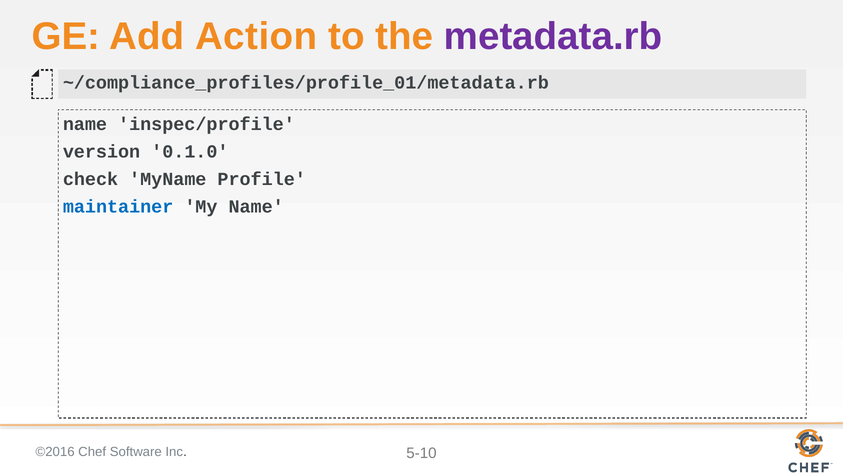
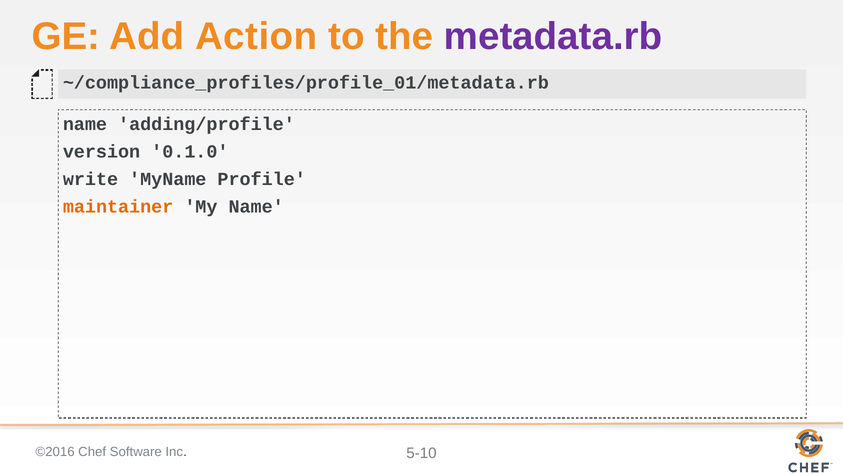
inspec/profile: inspec/profile -> adding/profile (206, 124)
check: check -> write (90, 179)
maintainer colour: blue -> orange (118, 207)
